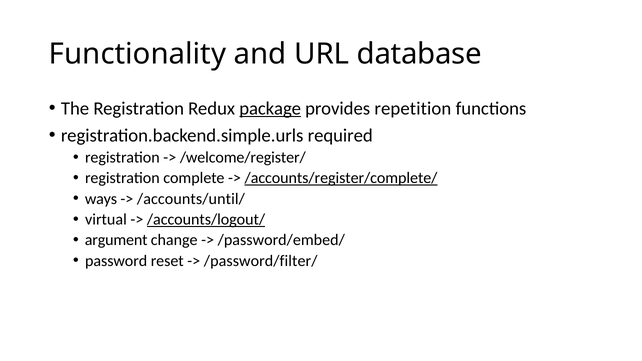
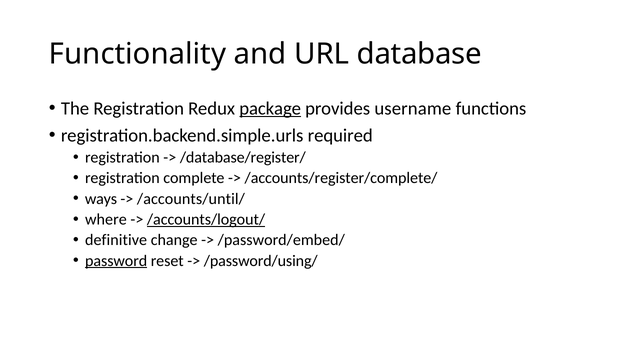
repetition: repetition -> username (413, 109)
/welcome/register/: /welcome/register/ -> /database/register/ (243, 158)
/accounts/register/complete/ underline: present -> none (341, 178)
virtual: virtual -> where (106, 220)
argument: argument -> definitive (116, 240)
password underline: none -> present (116, 261)
/password/filter/: /password/filter/ -> /password/using/ (261, 261)
